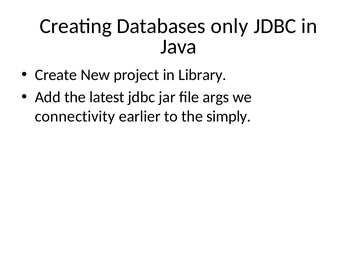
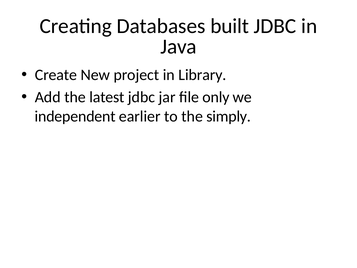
only: only -> built (230, 26)
args: args -> only (216, 97)
connectivity: connectivity -> independent (75, 116)
